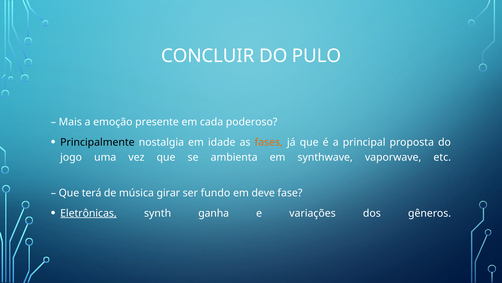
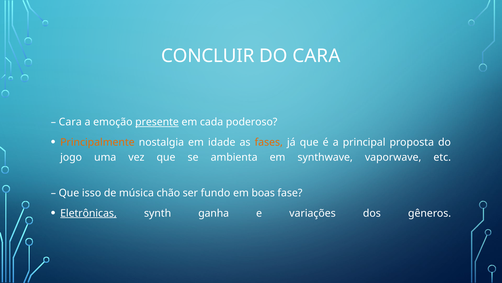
DO PULO: PULO -> CARA (316, 56)
Mais: Mais -> Cara (70, 122)
presente underline: none -> present (157, 122)
Principalmente colour: black -> orange (97, 142)
terá: terá -> isso (92, 193)
girar: girar -> chão (168, 193)
deve: deve -> boas (263, 193)
